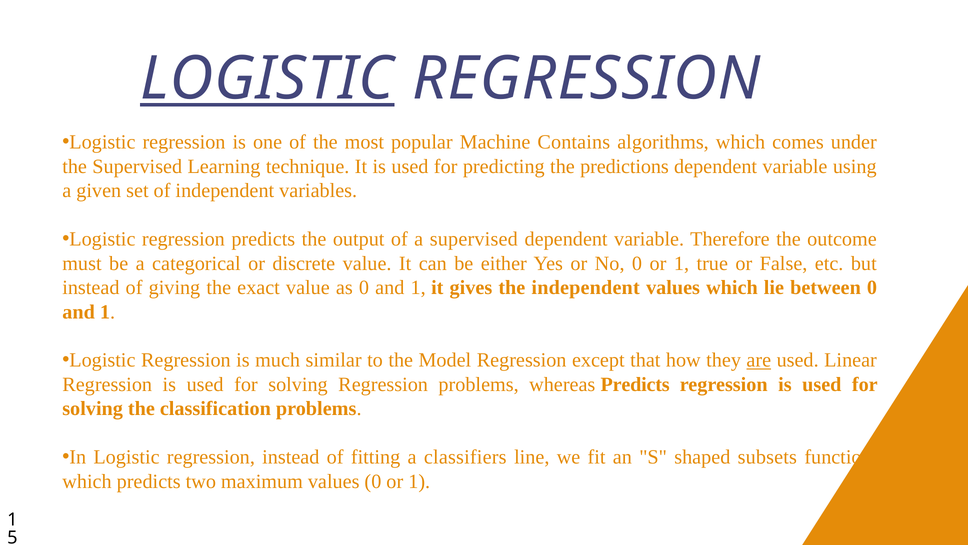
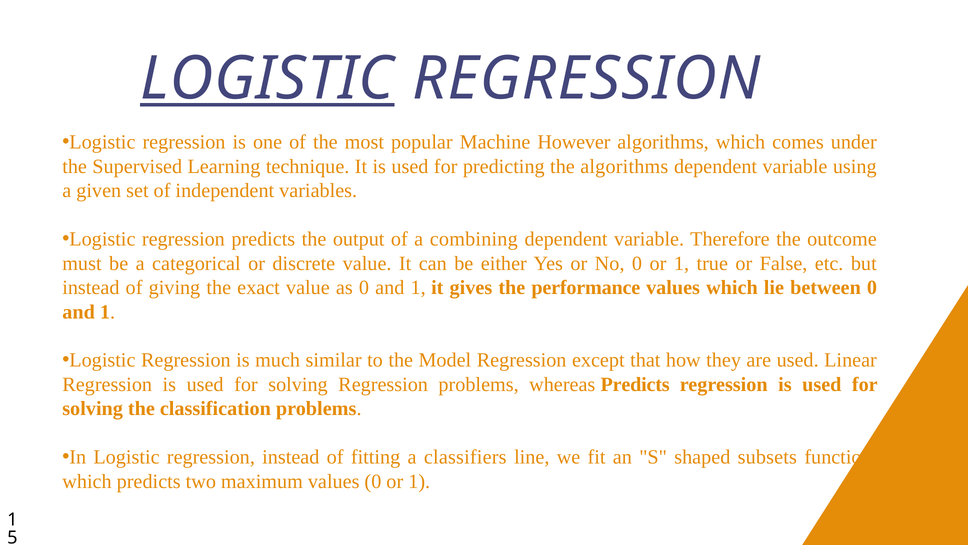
Contains: Contains -> However (574, 142)
the predictions: predictions -> algorithms (624, 166)
a supervised: supervised -> combining (474, 239)
the independent: independent -> performance (586, 287)
are underline: present -> none (759, 360)
